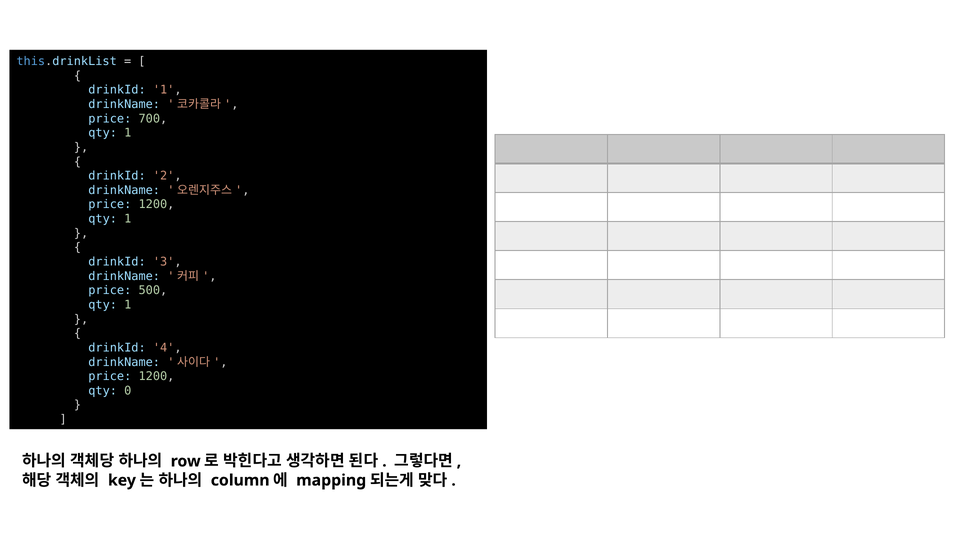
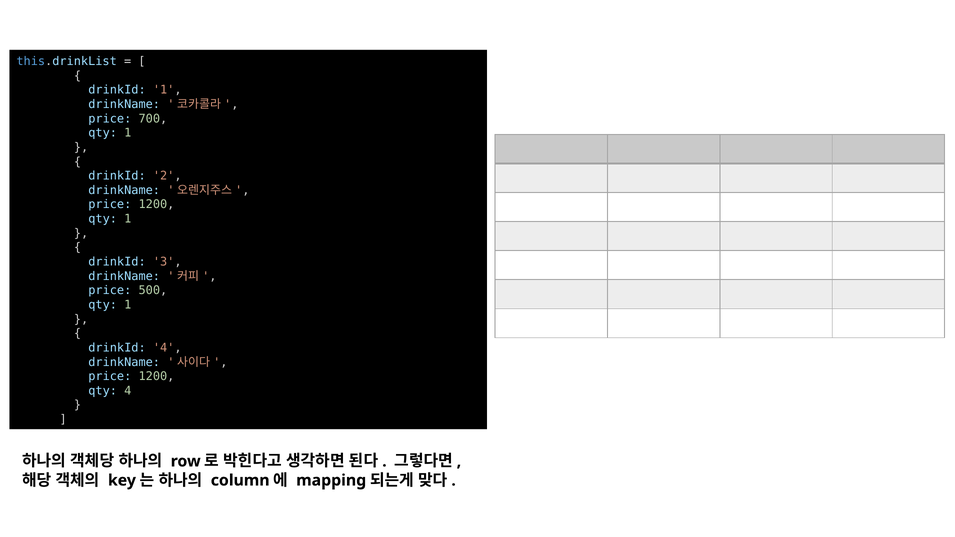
qty 0: 0 -> 4 (128, 391)
